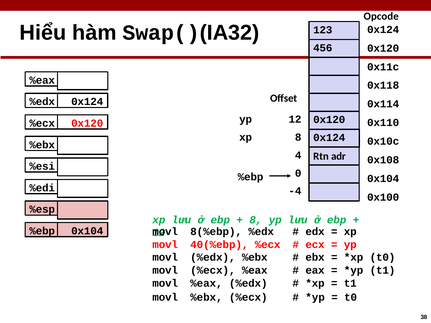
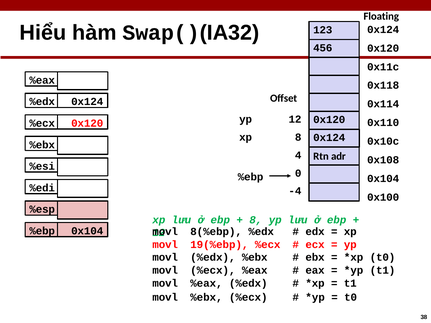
Opcode: Opcode -> Floating (381, 16)
40(%ebp: 40(%ebp -> 19(%ebp (219, 245)
